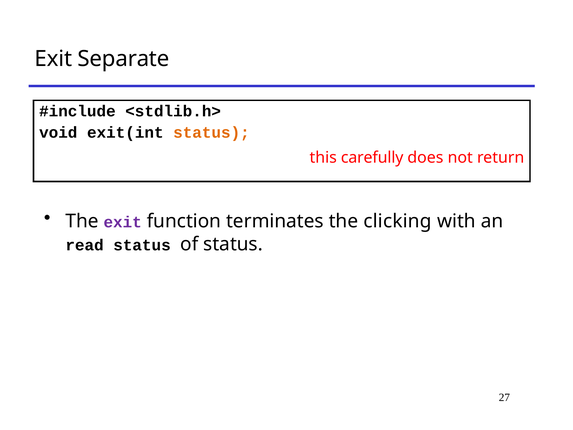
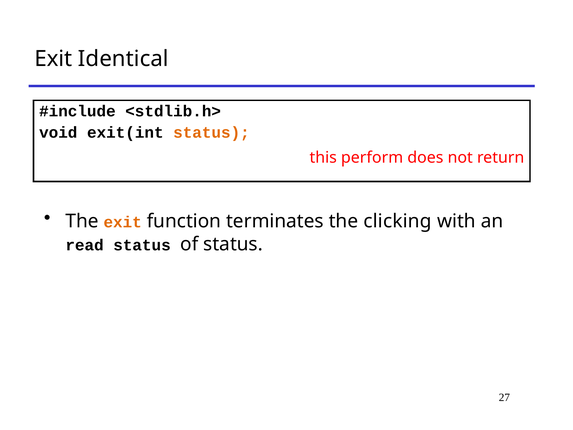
Separate: Separate -> Identical (123, 59)
carefully: carefully -> perform (372, 157)
exit colour: purple -> orange (123, 222)
